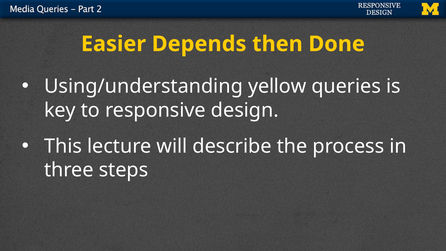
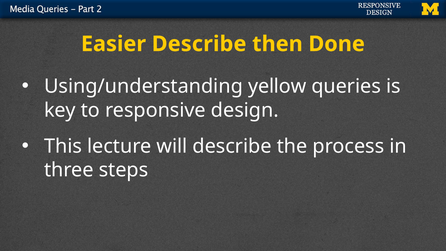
Easier Depends: Depends -> Describe (199, 44)
